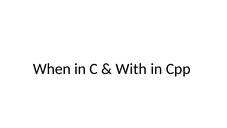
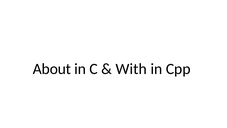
When: When -> About (52, 69)
